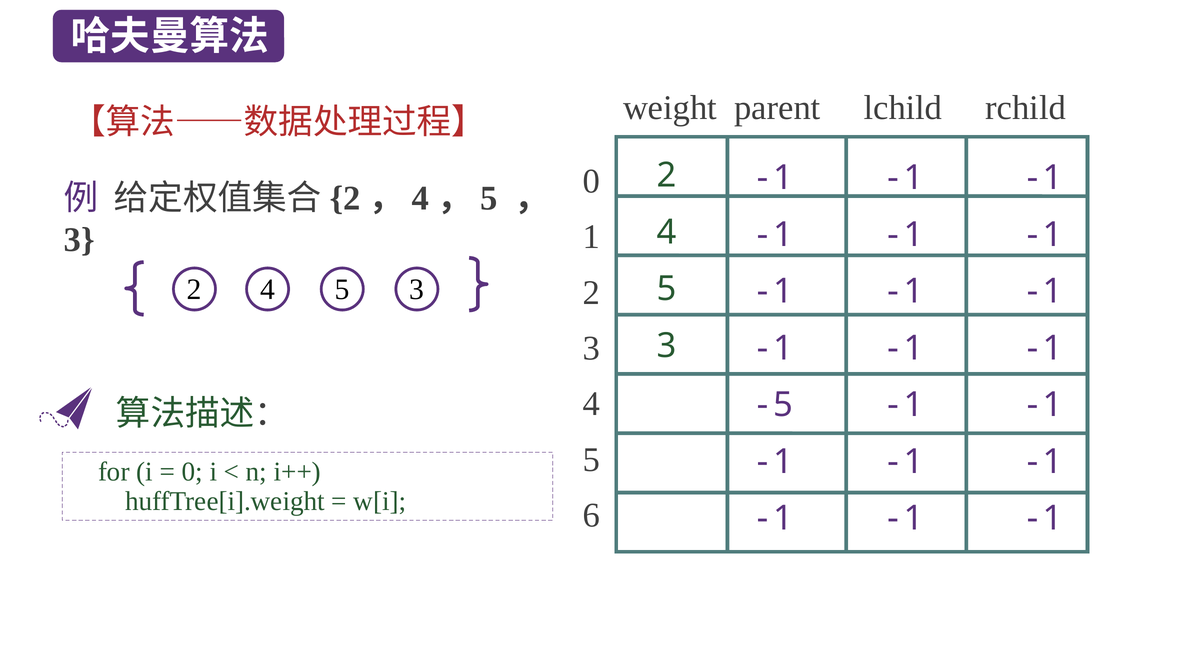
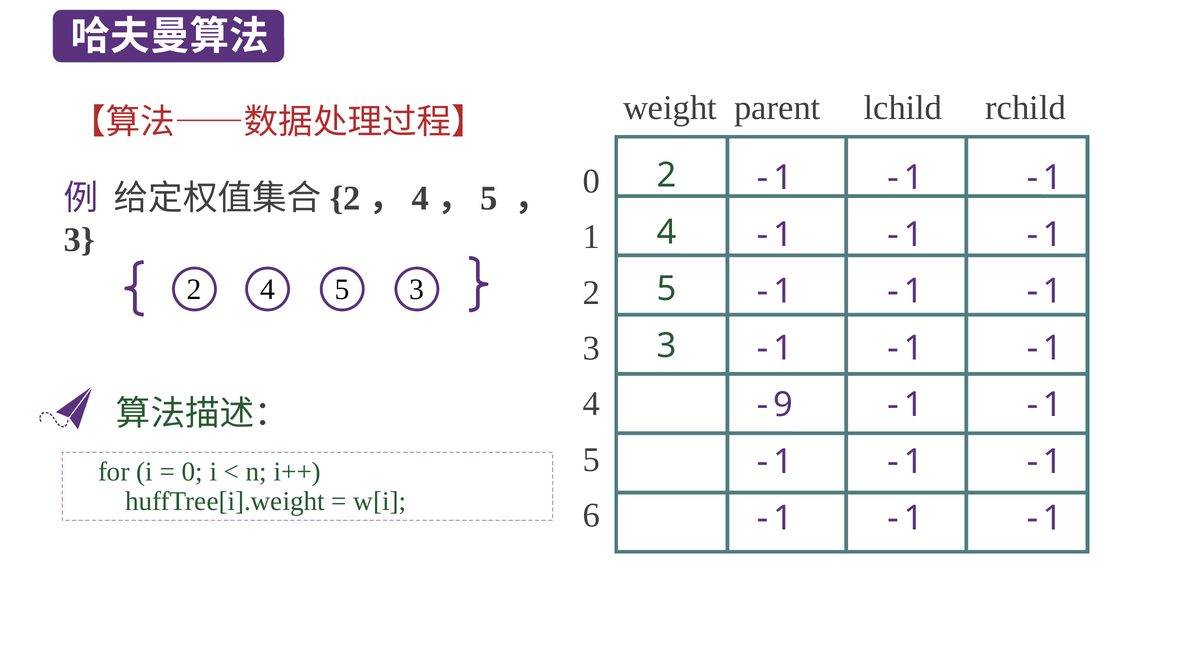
5: 5 -> 9 (783, 405)
